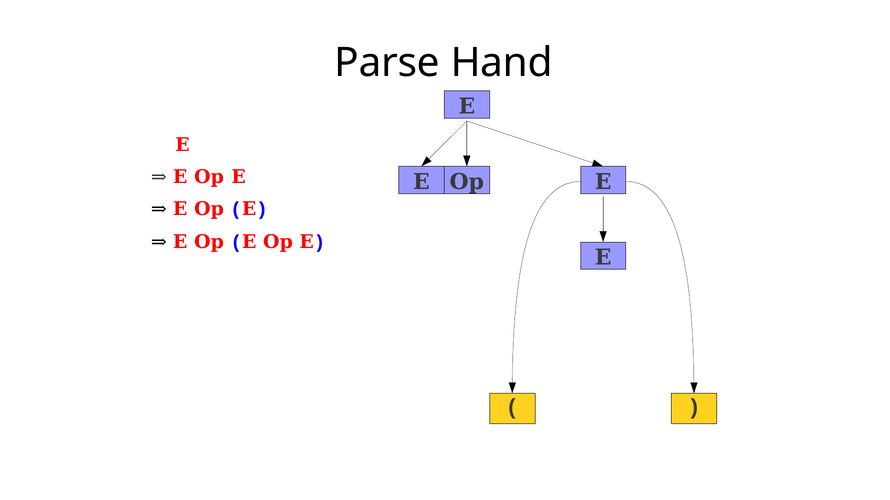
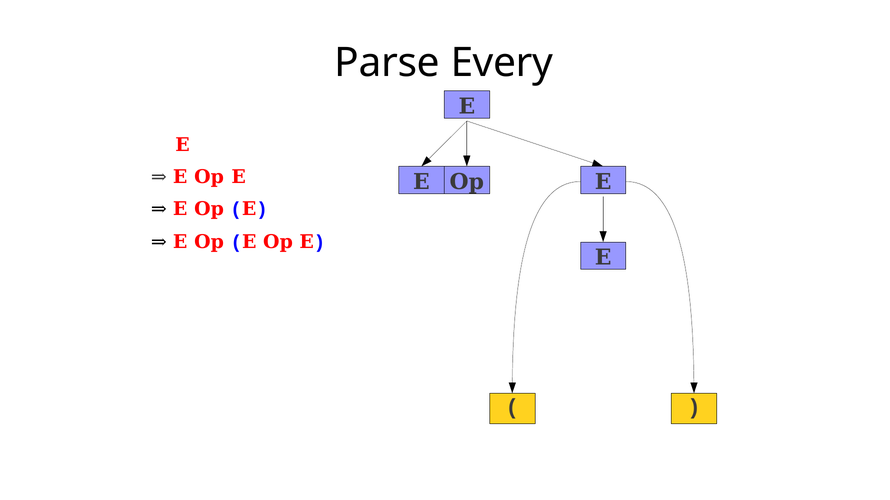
Hand: Hand -> Every (502, 63)
